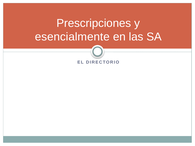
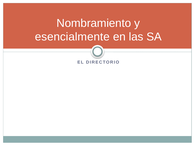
Prescripciones: Prescripciones -> Nombramiento (94, 23)
